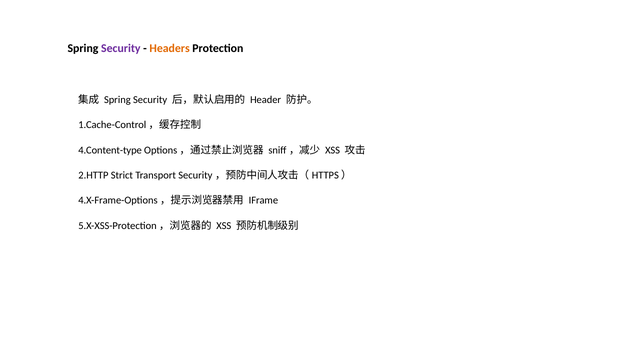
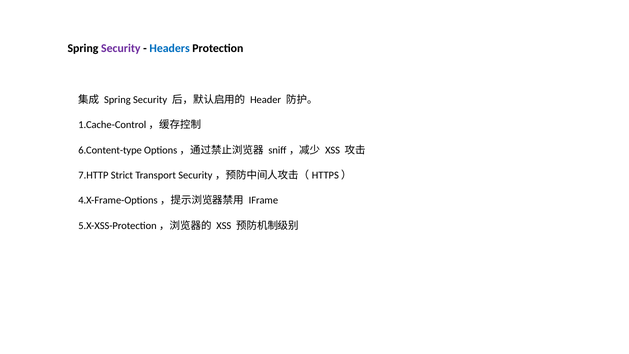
Headers colour: orange -> blue (170, 49)
4.Content-type: 4.Content-type -> 6.Content-type (110, 150)
2.HTTP: 2.HTTP -> 7.HTTP (93, 175)
